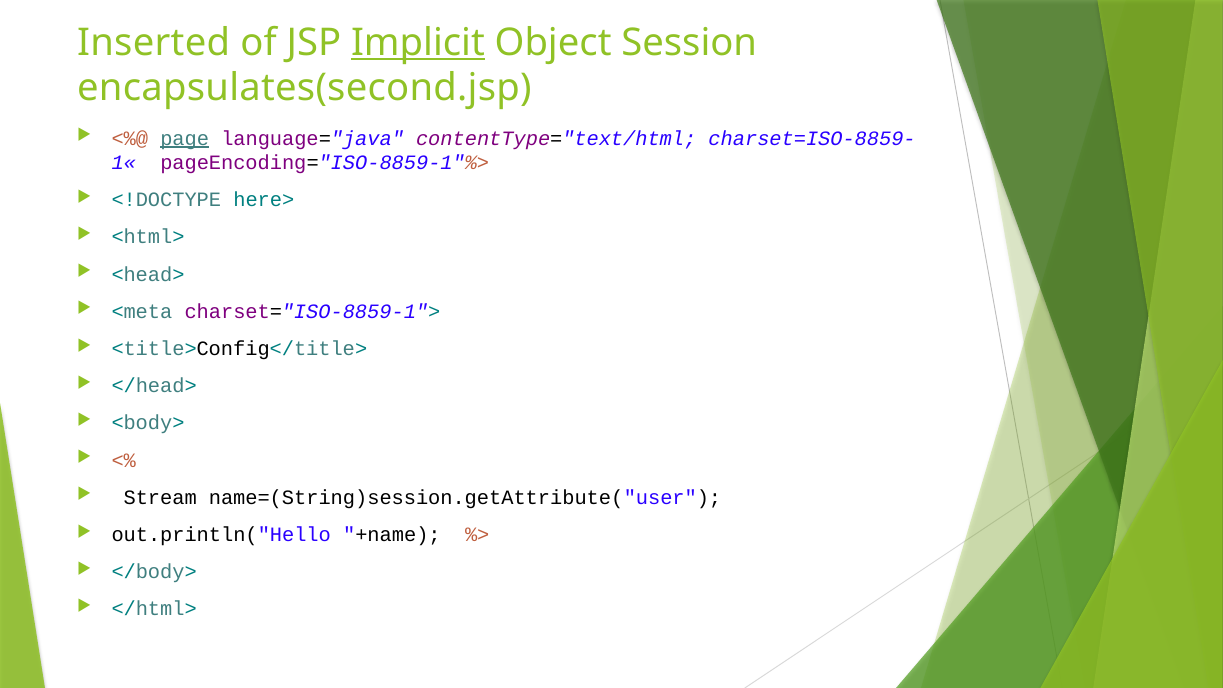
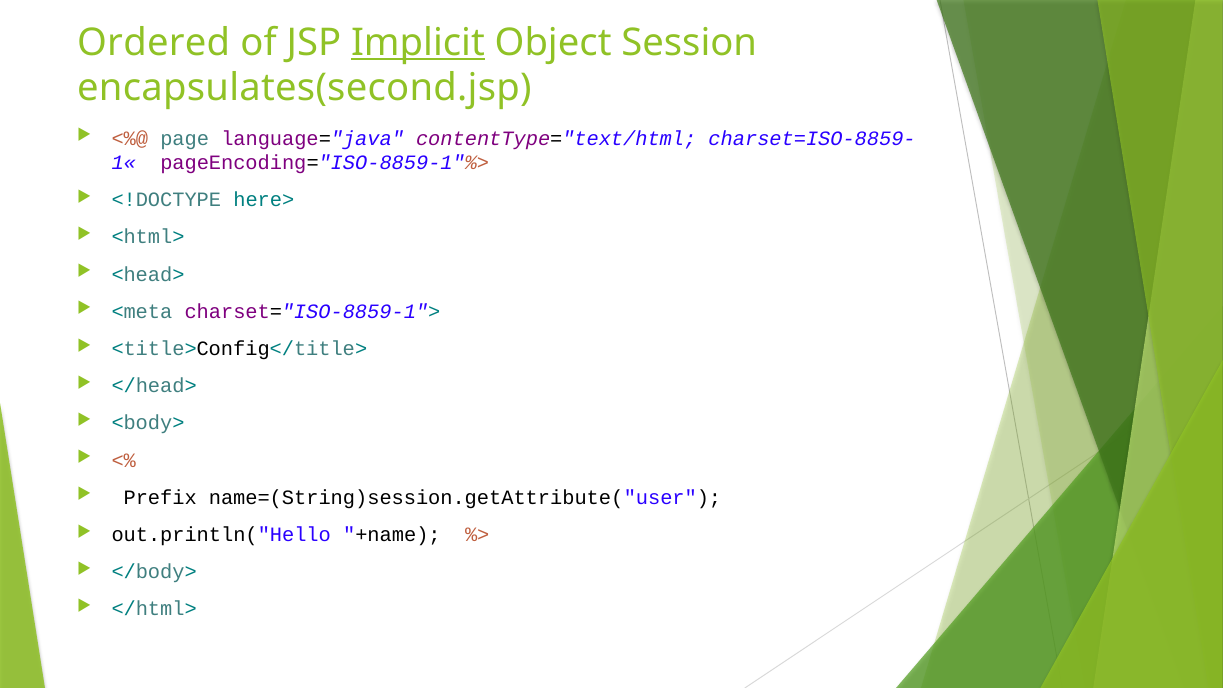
Inserted: Inserted -> Ordered (154, 42)
page underline: present -> none (185, 138)
Stream: Stream -> Prefix (160, 497)
